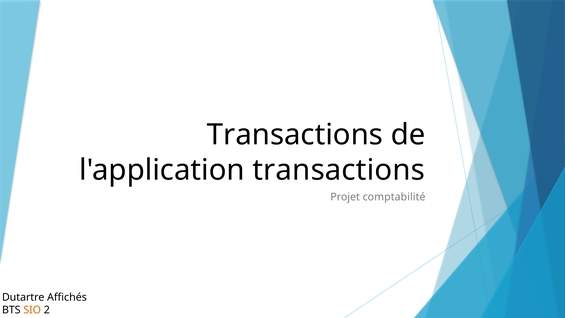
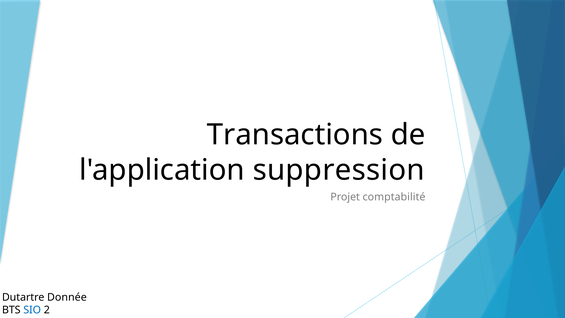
l'application transactions: transactions -> suppression (339, 170)
Affichés: Affichés -> Donnée (67, 297)
SIO colour: orange -> blue (32, 310)
